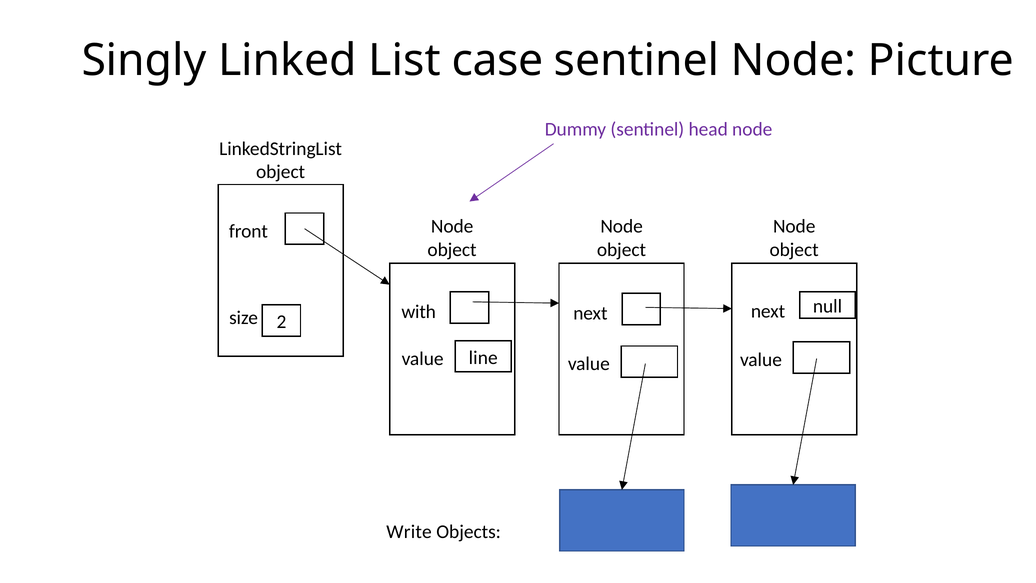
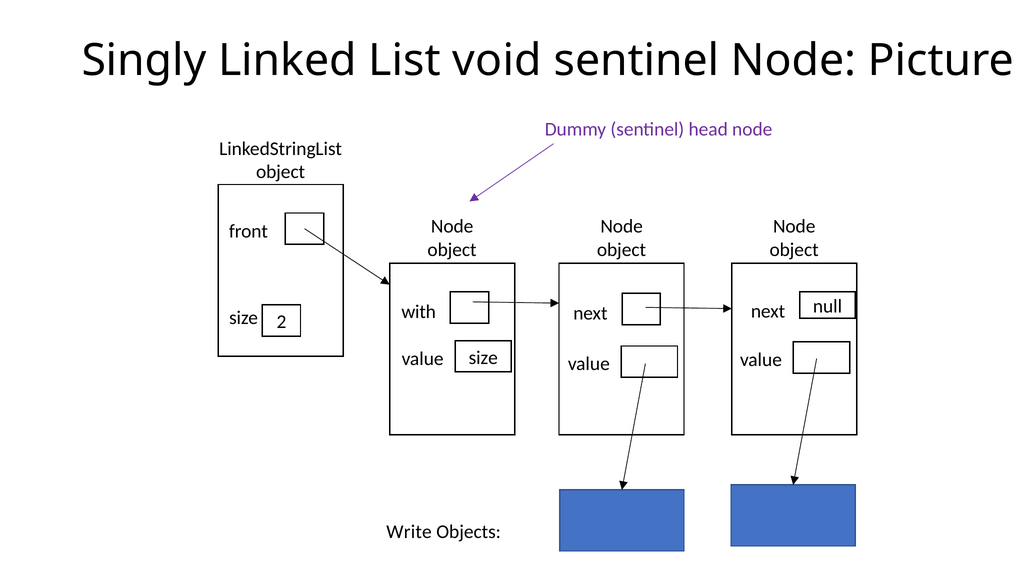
case: case -> void (497, 60)
value line: line -> size (483, 357)
